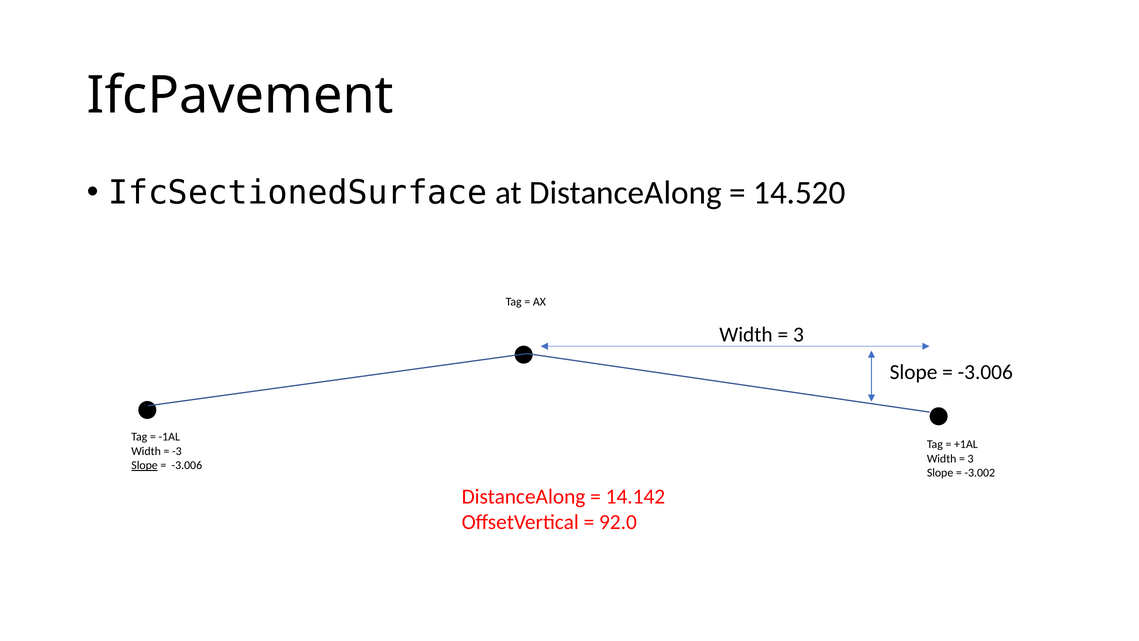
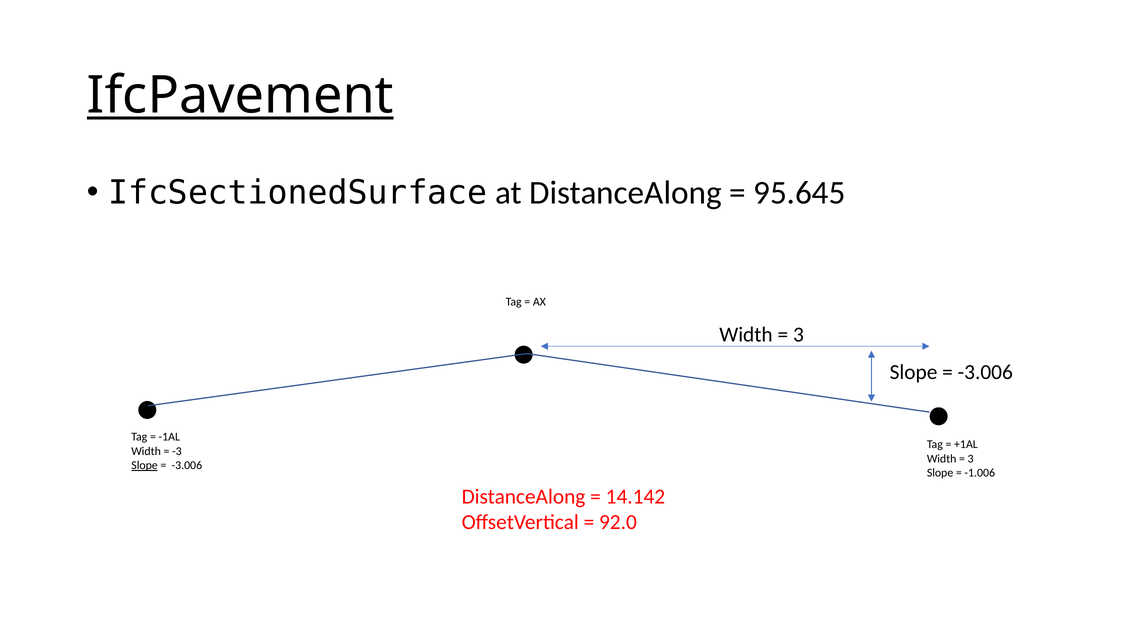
IfcPavement underline: none -> present (240, 96)
14.520: 14.520 -> 95.645 (799, 193)
-3.002: -3.002 -> -1.006 (980, 473)
